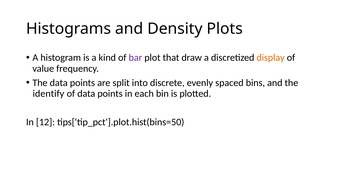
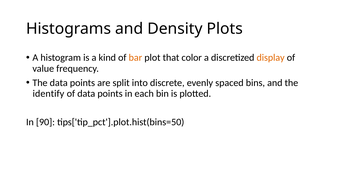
bar colour: purple -> orange (135, 58)
draw: draw -> color (192, 58)
12: 12 -> 90 (45, 122)
